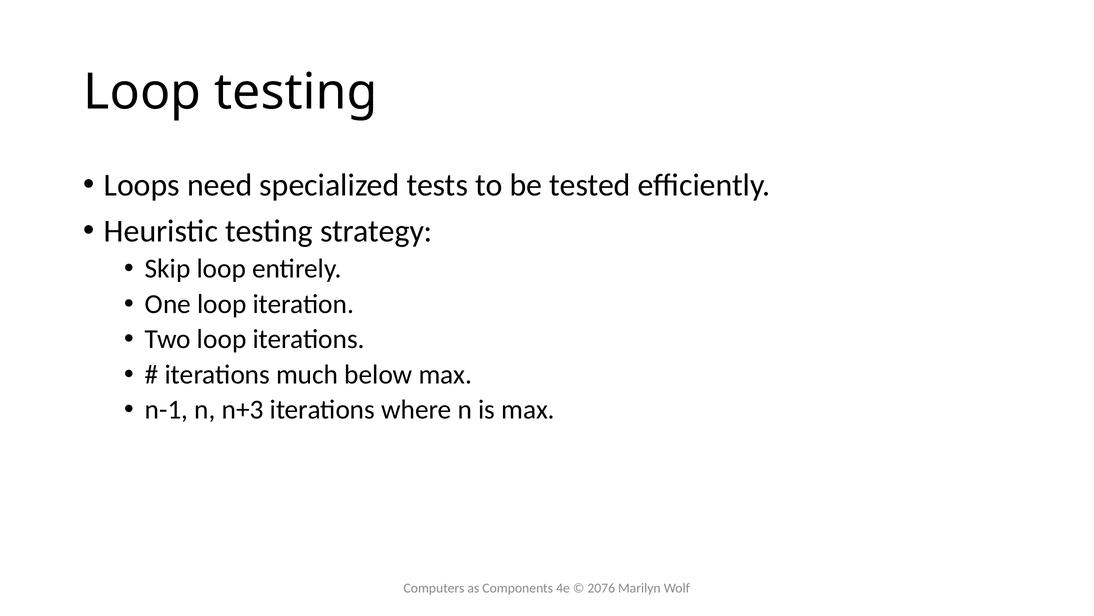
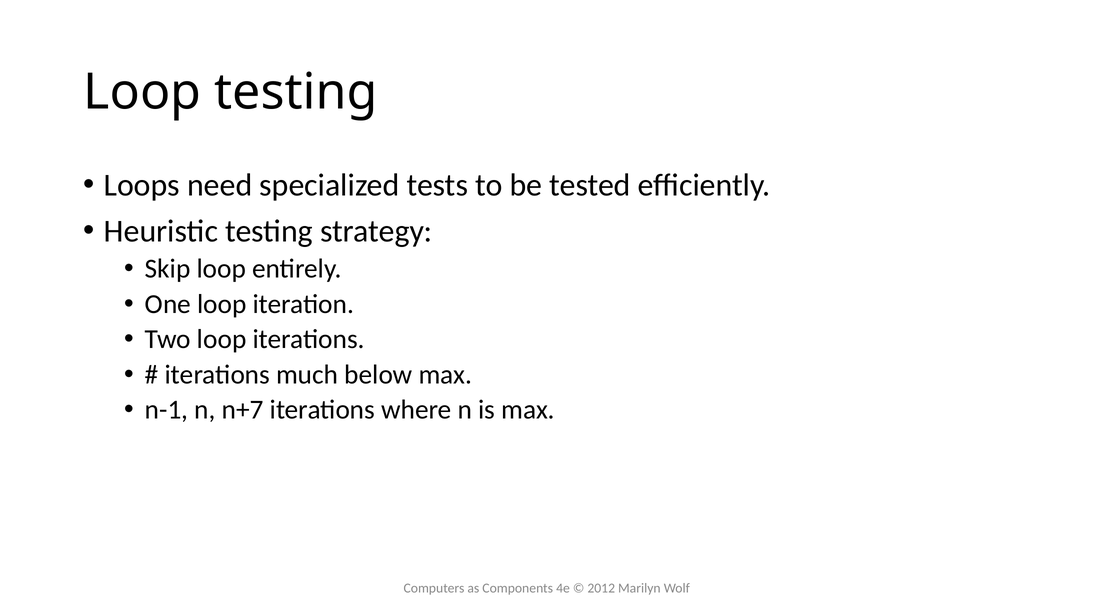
n+3: n+3 -> n+7 (243, 409)
2076: 2076 -> 2012 (601, 588)
